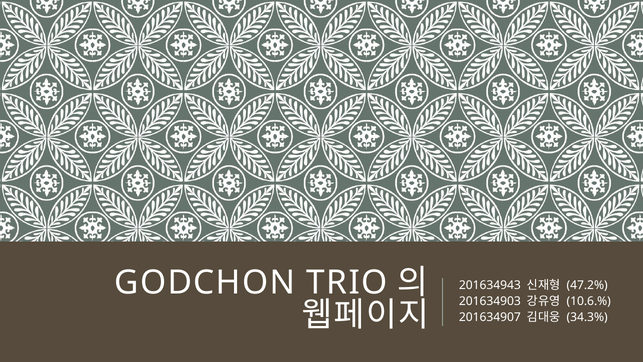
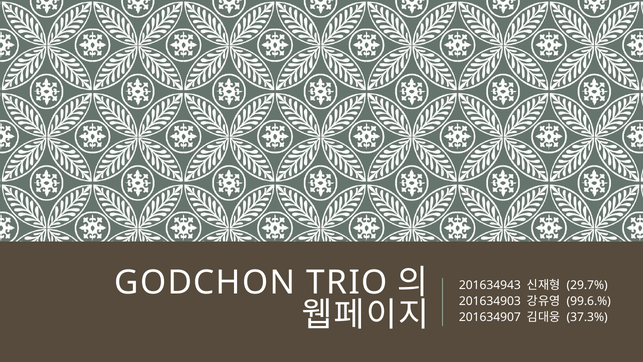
47.2%: 47.2% -> 29.7% (587, 285)
10.6.%: 10.6.% -> 99.6.% (589, 301)
34.3%: 34.3% -> 37.3% (587, 317)
